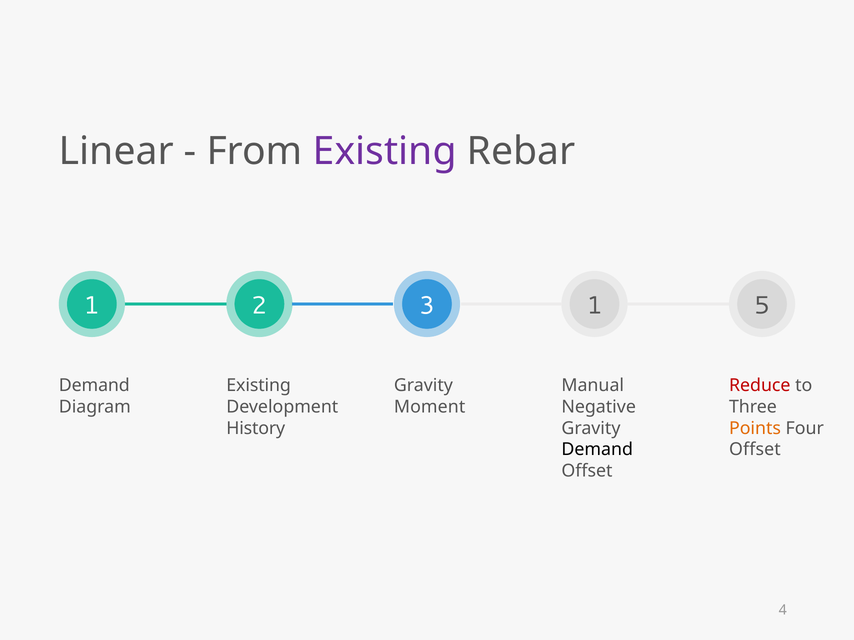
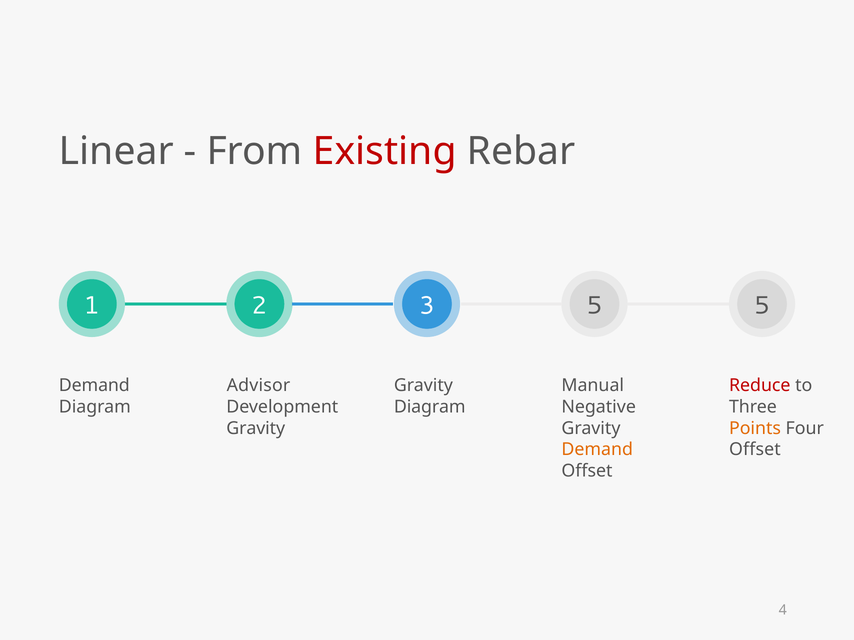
Existing colour: purple -> red (385, 151)
3 1: 1 -> 5 (594, 306)
Existing: Existing -> Advisor (258, 386)
Moment: Moment -> Diagram (430, 407)
History: History -> Gravity (256, 429)
Demand colour: black -> orange (597, 450)
